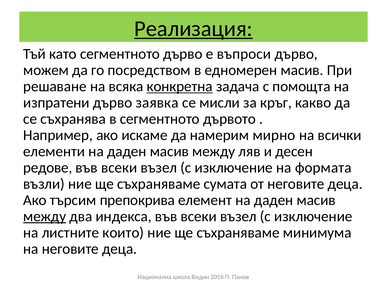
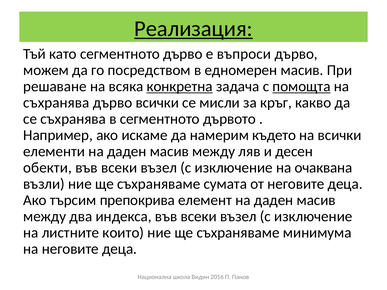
помощта underline: none -> present (301, 86)
изпратени: изпратени -> съхранява (56, 103)
дърво заявка: заявка -> всички (157, 103)
мирно: мирно -> където (274, 135)
редове: редове -> обекти (48, 168)
формата: формата -> очаквана (323, 168)
между underline: present -> none (45, 217)
